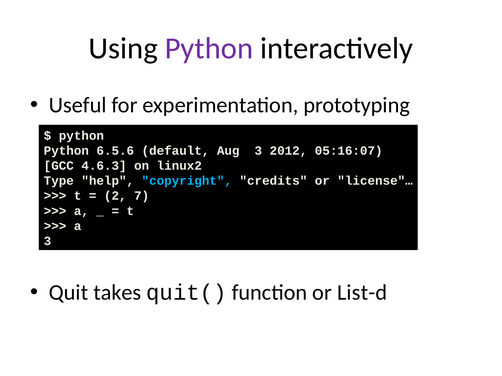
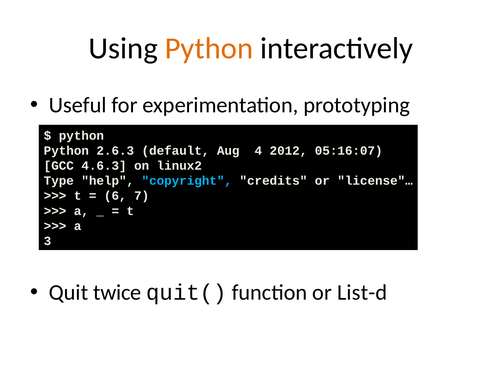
Python colour: purple -> orange (209, 49)
6.5.6: 6.5.6 -> 2.6.3 (115, 151)
Aug 3: 3 -> 4 (258, 151)
2: 2 -> 6 (115, 196)
takes: takes -> twice (117, 293)
